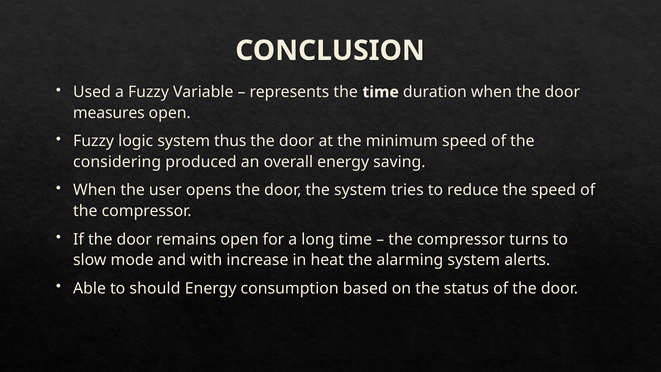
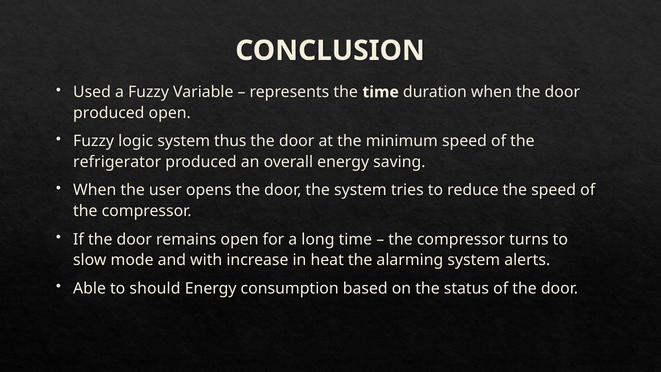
measures: measures -> produced (109, 113)
considering: considering -> refrigerator (117, 162)
